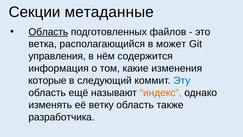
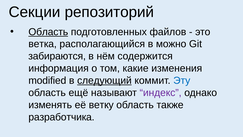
метаданные: метаданные -> репозиторий (109, 12)
может: может -> можно (171, 44)
управления: управления -> забираются (57, 56)
которые: которые -> modified (47, 80)
следующий underline: none -> present (104, 80)
индекс colour: orange -> purple (161, 93)
